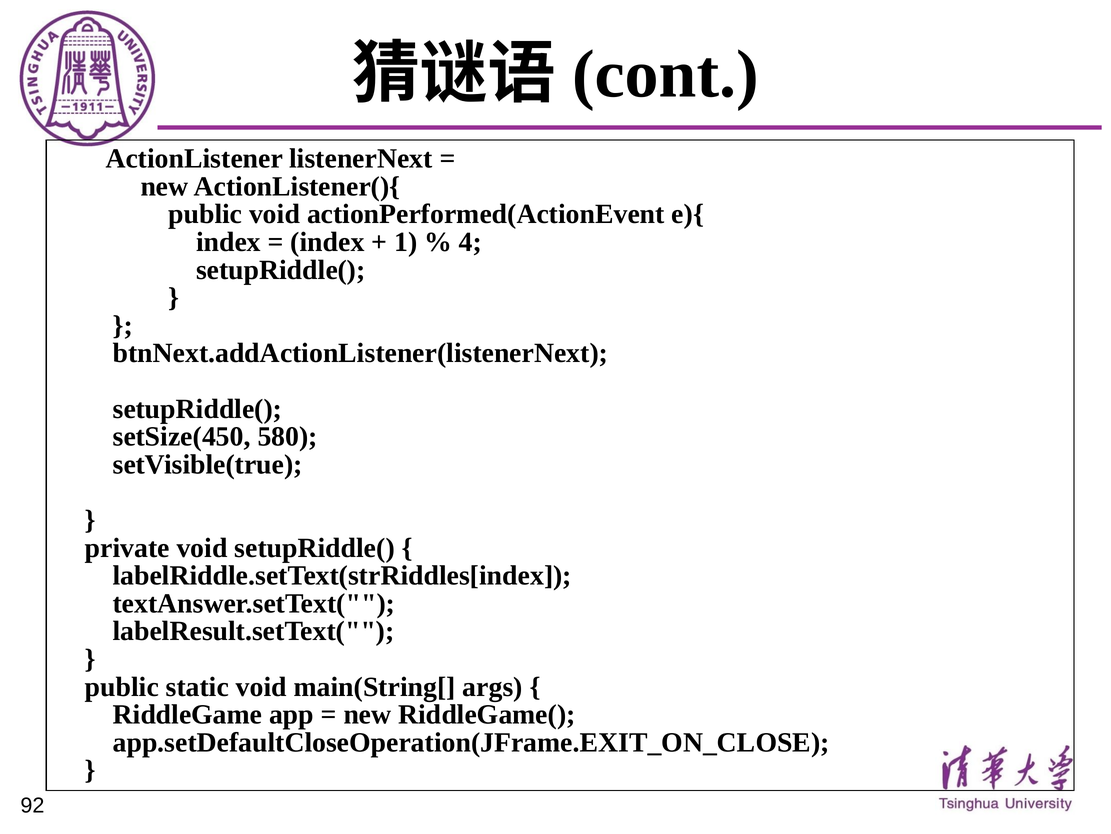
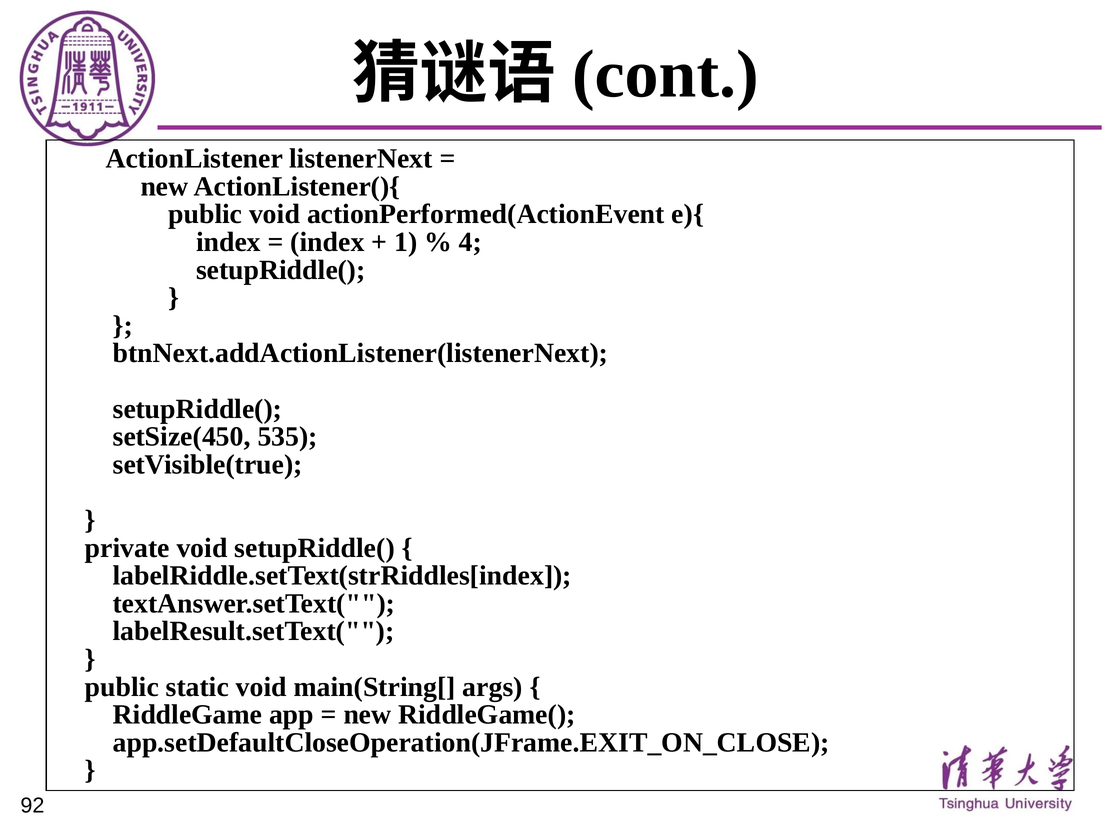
580: 580 -> 535 (288, 436)
